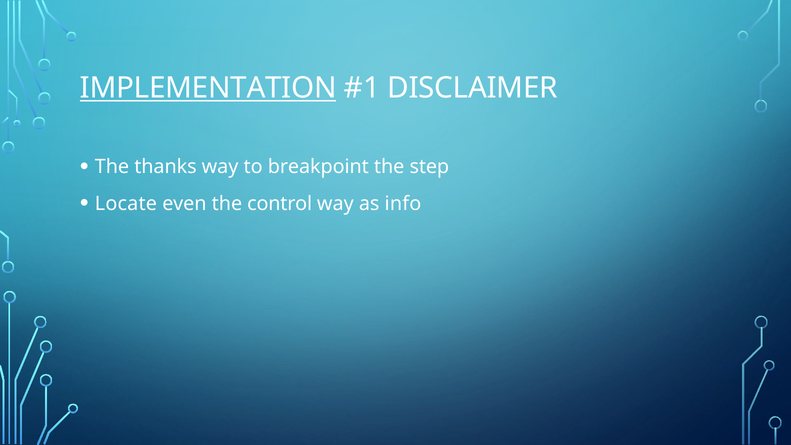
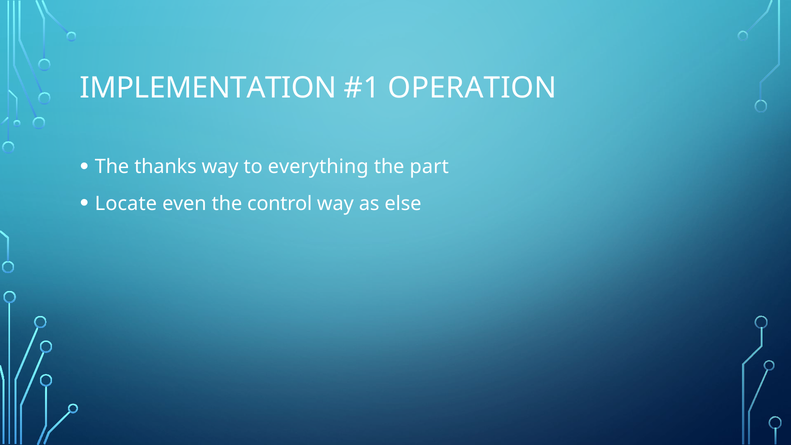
IMPLEMENTATION underline: present -> none (208, 88)
DISCLAIMER: DISCLAIMER -> OPERATION (472, 88)
breakpoint: breakpoint -> everything (318, 167)
step: step -> part (429, 167)
info: info -> else (403, 204)
